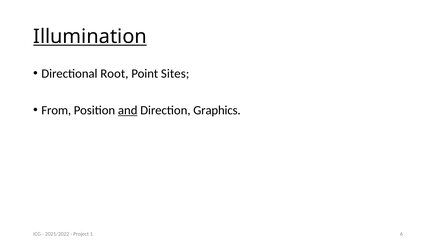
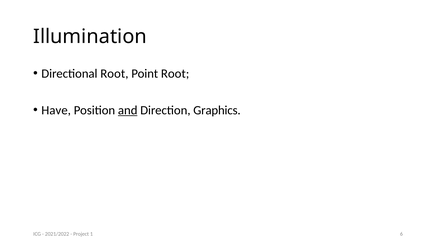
Illumination underline: present -> none (90, 37)
Point Sites: Sites -> Root (175, 74)
From: From -> Have (56, 110)
